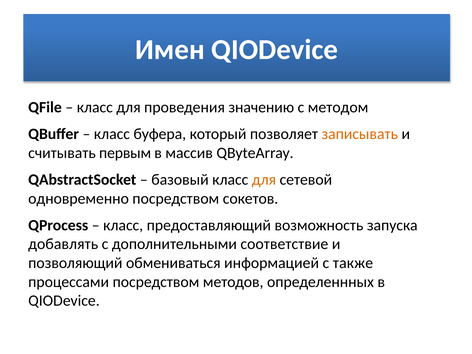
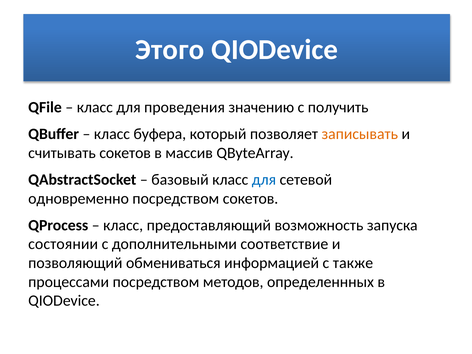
Имен: Имен -> Этого (170, 50)
методом: методом -> получить (338, 107)
считывать первым: первым -> сокетов (125, 153)
для colour: orange -> blue (264, 180)
добавлять: добавлять -> состоянии (63, 244)
